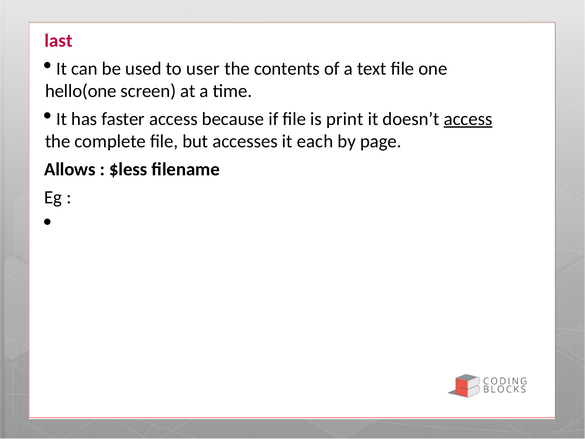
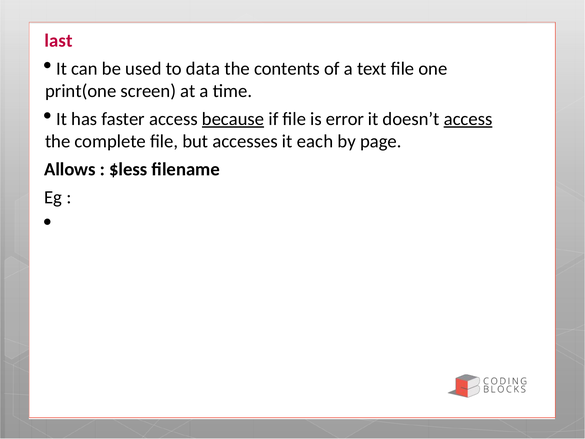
user: user -> data (203, 69)
hello(one: hello(one -> print(one (81, 91)
because underline: none -> present (233, 119)
print: print -> error (345, 119)
